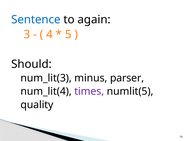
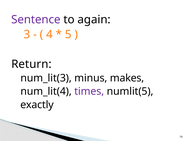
Sentence colour: blue -> purple (36, 19)
Should: Should -> Return (31, 64)
parser: parser -> makes (127, 78)
quality: quality -> exactly (37, 104)
